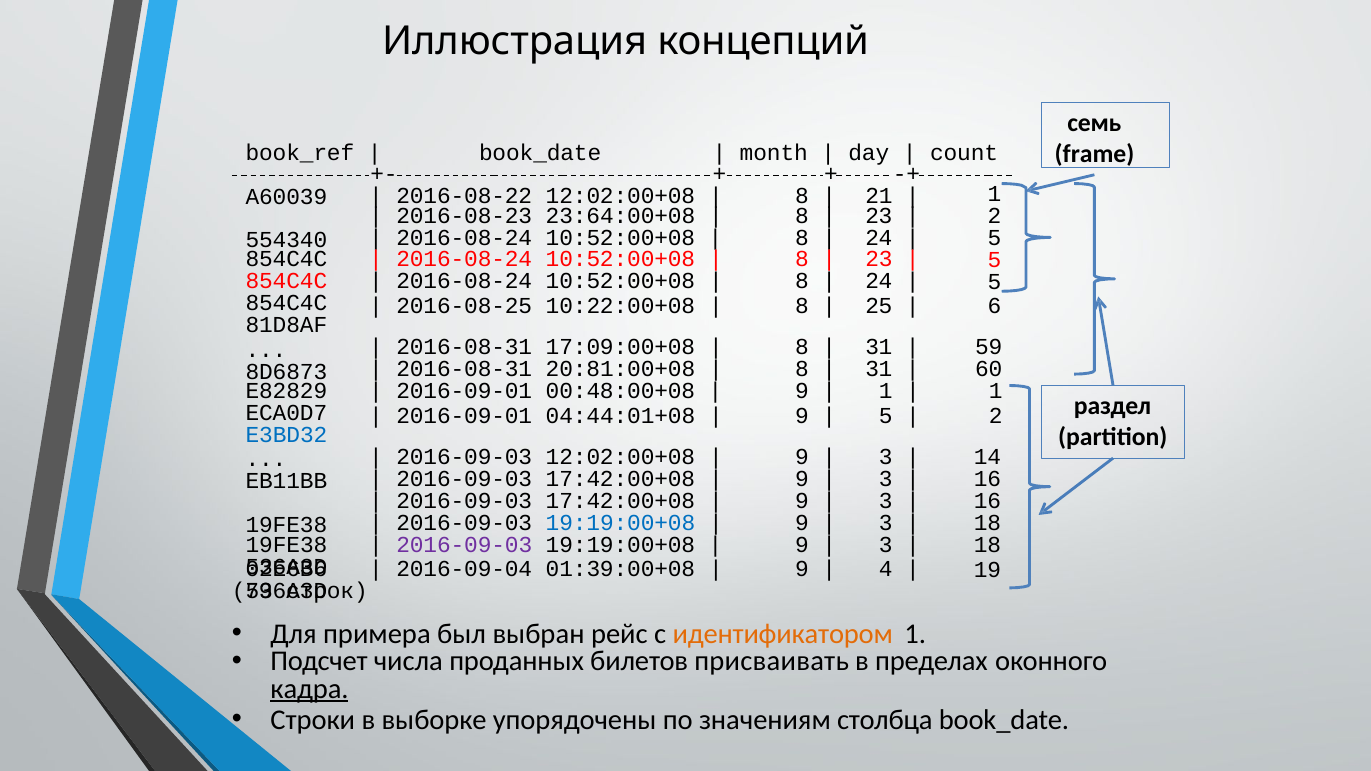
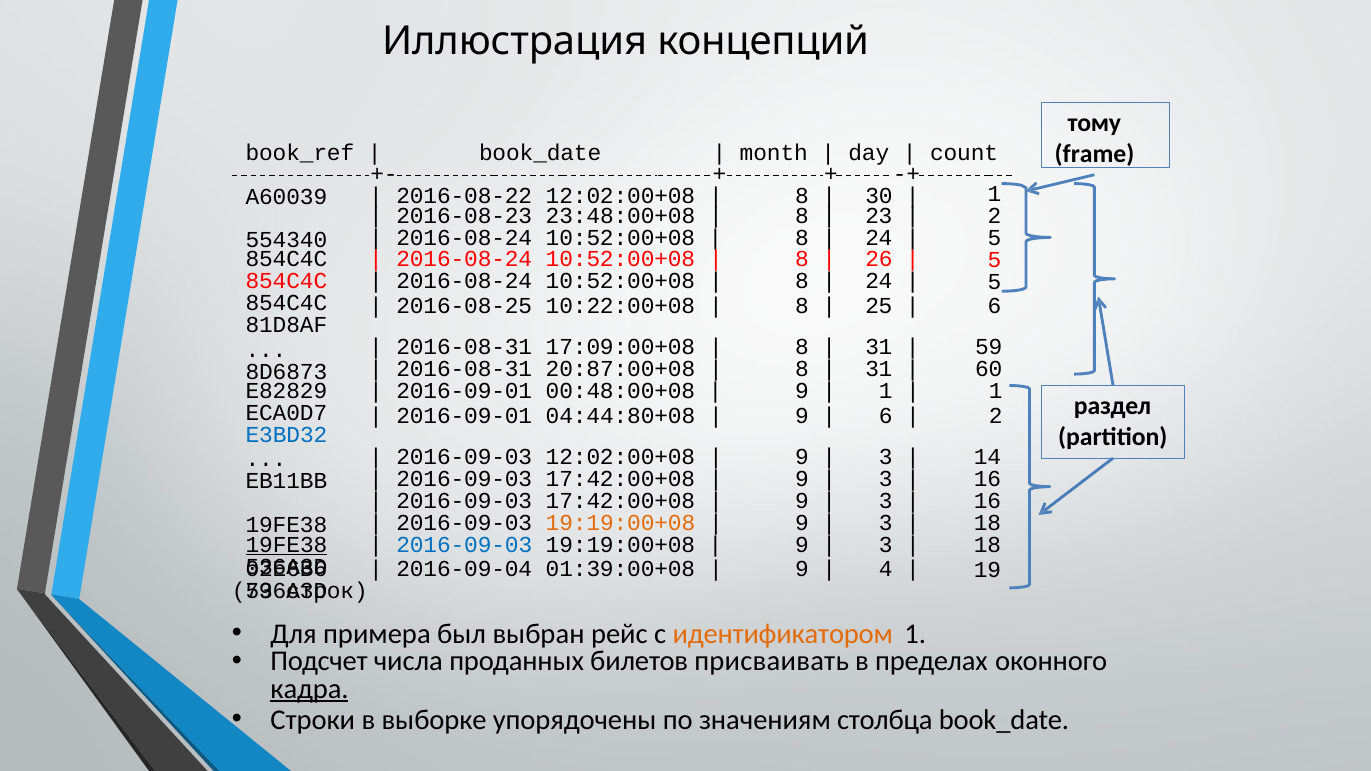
семь: семь -> тому (1094, 123)
21: 21 -> 30 (879, 196)
23:64:00+08: 23:64:00+08 -> 23:48:00+08 (620, 216)
23: 23 -> 26 (879, 260)
20:81:00+08: 20:81:00+08 -> 20:87:00+08 (620, 369)
04:44:01+08: 04:44:01+08 -> 04:44:80+08 (620, 416)
5: 5 -> 6 (886, 416)
19:19:00+08 colour: blue -> orange (620, 523)
19FE38 underline: none -> present (286, 545)
2016-09-03 colour: purple -> blue (464, 545)
